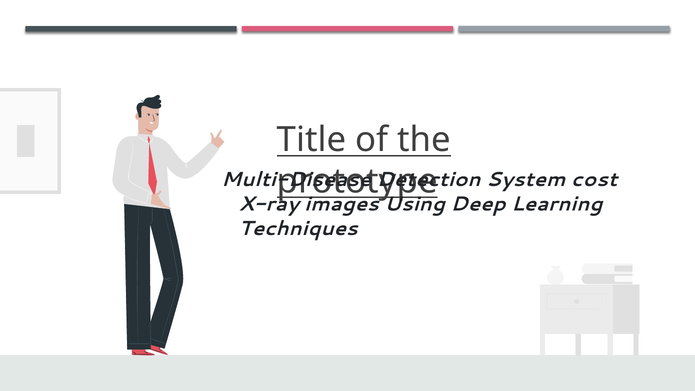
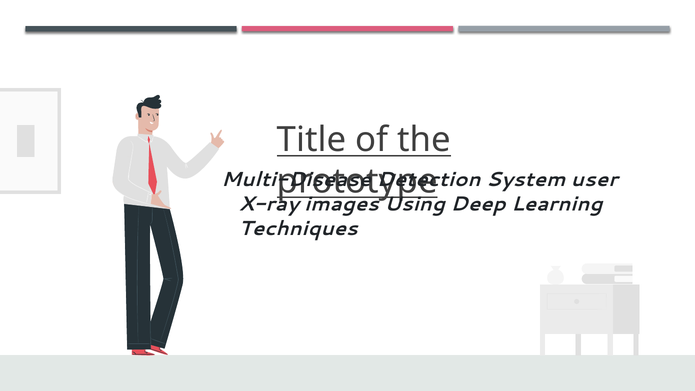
cost: cost -> user (594, 180)
